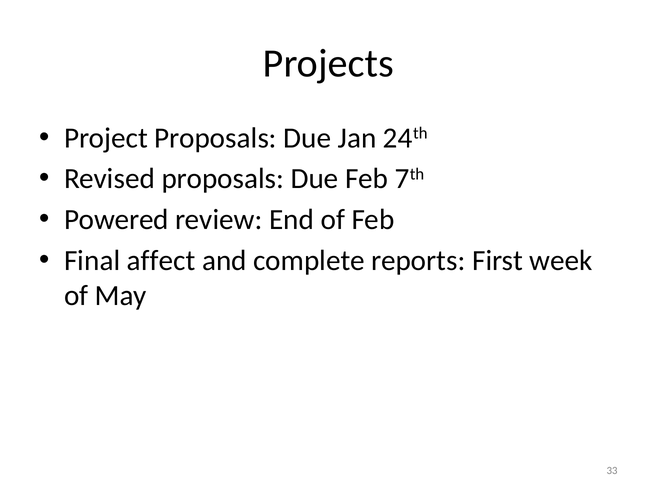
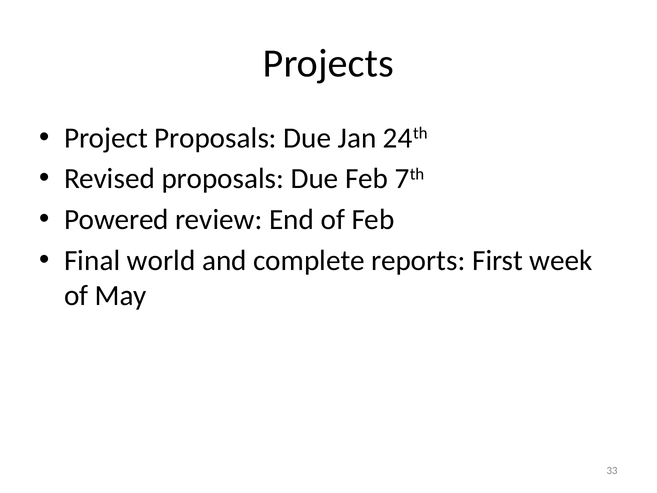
affect: affect -> world (161, 261)
